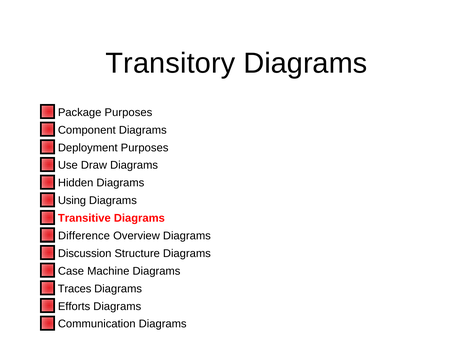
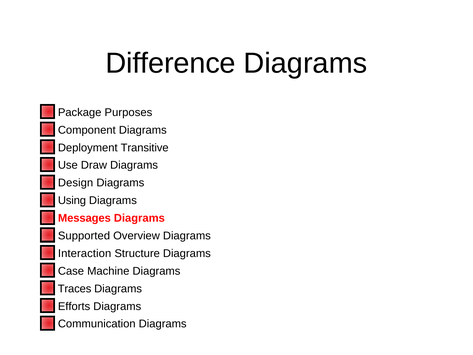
Transitory: Transitory -> Difference (171, 63)
Deployment Purposes: Purposes -> Transitive (145, 148)
Hidden: Hidden -> Design (76, 183)
Transitive: Transitive -> Messages (84, 218)
Difference: Difference -> Supported (84, 236)
Discussion: Discussion -> Interaction (85, 253)
